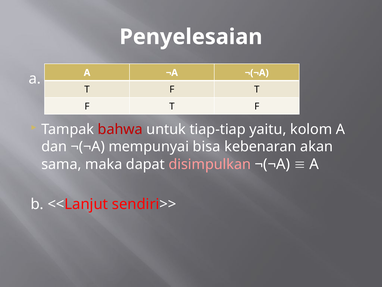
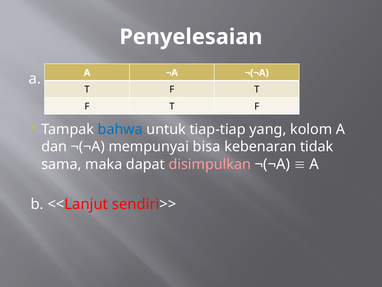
bahwa colour: red -> blue (120, 129)
yaitu: yaitu -> yang (268, 129)
akan: akan -> tidak (317, 146)
